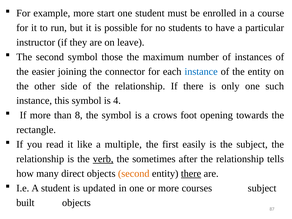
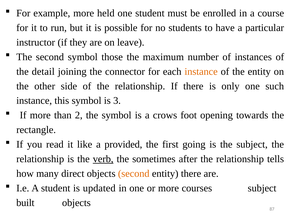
start: start -> held (106, 13)
easier: easier -> detail (43, 71)
instance colour: blue -> orange (201, 71)
4: 4 -> 3 (117, 101)
8: 8 -> 2 (79, 115)
multiple: multiple -> provided (123, 144)
easily: easily -> going (194, 144)
there underline: present -> none (191, 174)
